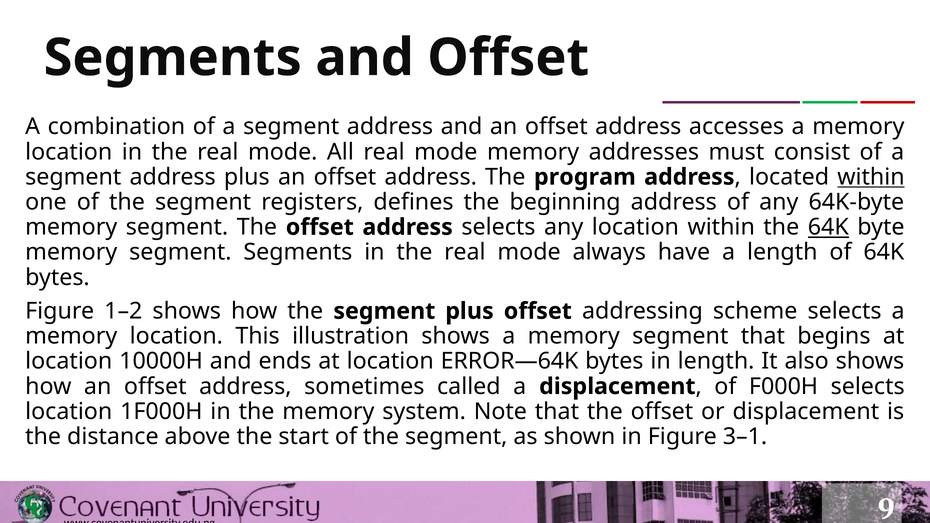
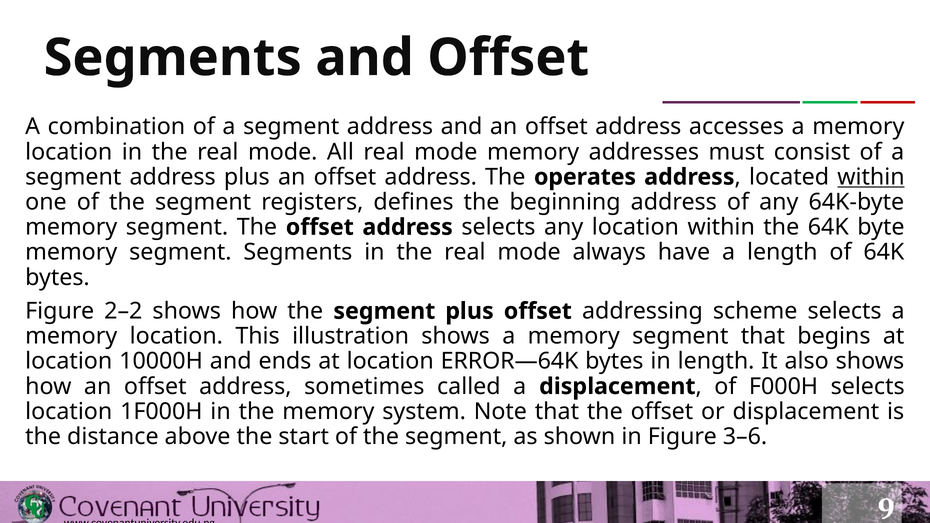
program: program -> operates (585, 177)
64K underline: present -> none (828, 227)
1–2: 1–2 -> 2–2 (123, 311)
3–1: 3–1 -> 3–6 (745, 437)
